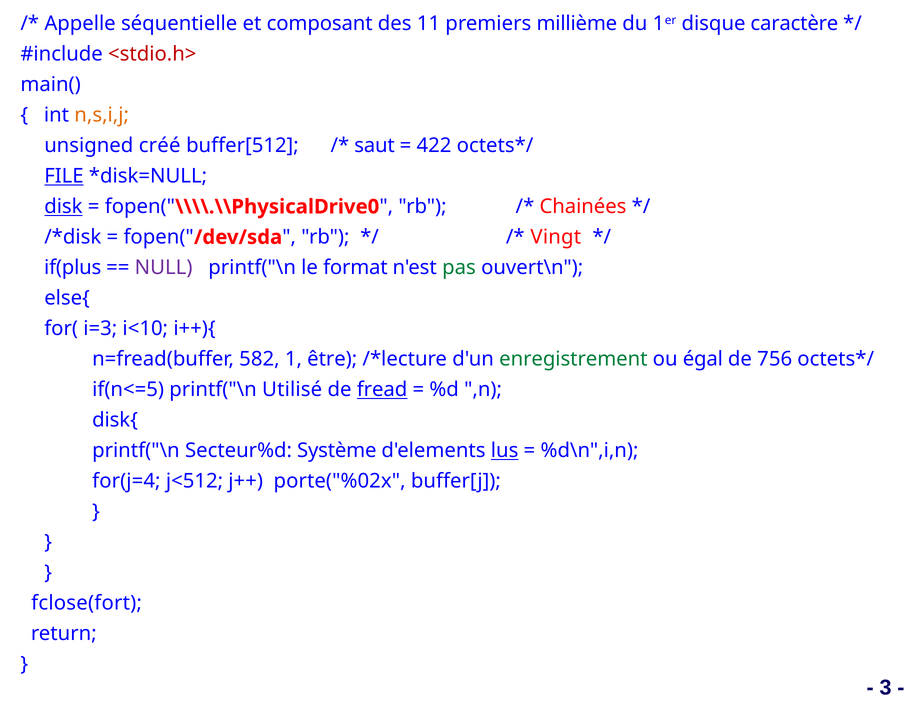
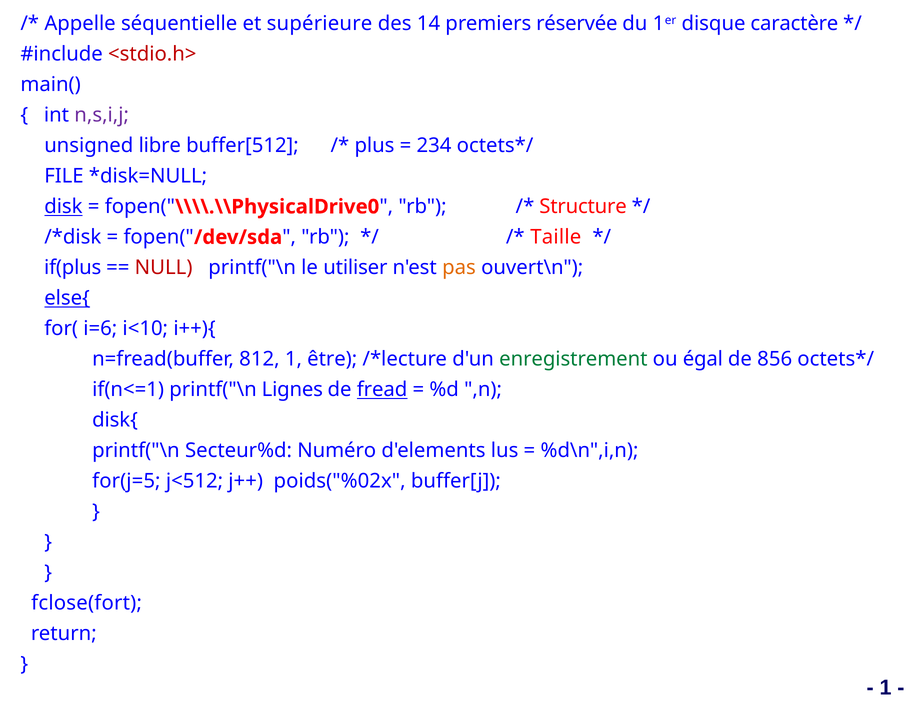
composant: composant -> supérieure (320, 24)
11: 11 -> 14 (429, 24)
millième: millième -> réservée (577, 24)
n,s,i,j colour: orange -> purple (102, 115)
créé: créé -> libre (160, 146)
saut: saut -> plus (374, 146)
422: 422 -> 234 (434, 146)
FILE underline: present -> none (64, 176)
Chainées: Chainées -> Structure (583, 207)
Vingt: Vingt -> Taille (556, 237)
NULL colour: purple -> red (164, 268)
format: format -> utiliser (355, 268)
pas colour: green -> orange (459, 268)
else{ underline: none -> present (67, 298)
i=3: i=3 -> i=6 (100, 329)
582: 582 -> 812 (259, 359)
756: 756 -> 856 (775, 359)
if(n<=5: if(n<=5 -> if(n<=1 (128, 390)
Utilisé: Utilisé -> Lignes (292, 390)
Système: Système -> Numéro (337, 451)
lus underline: present -> none (505, 451)
for(j=4: for(j=4 -> for(j=5 (126, 481)
porte("%02x: porte("%02x -> poids("%02x (340, 481)
3: 3 -> 1 (886, 688)
